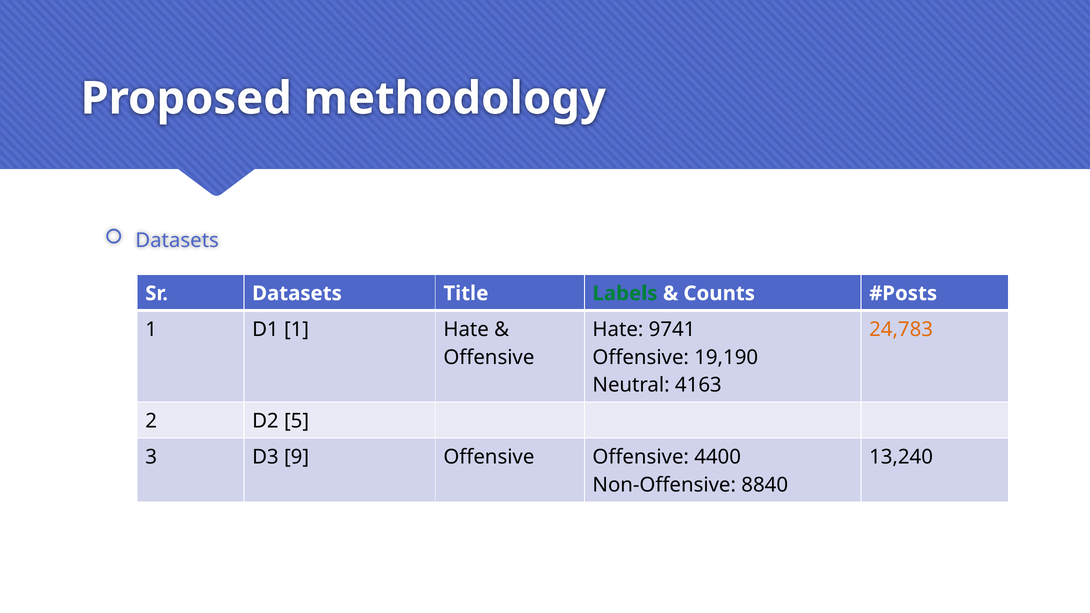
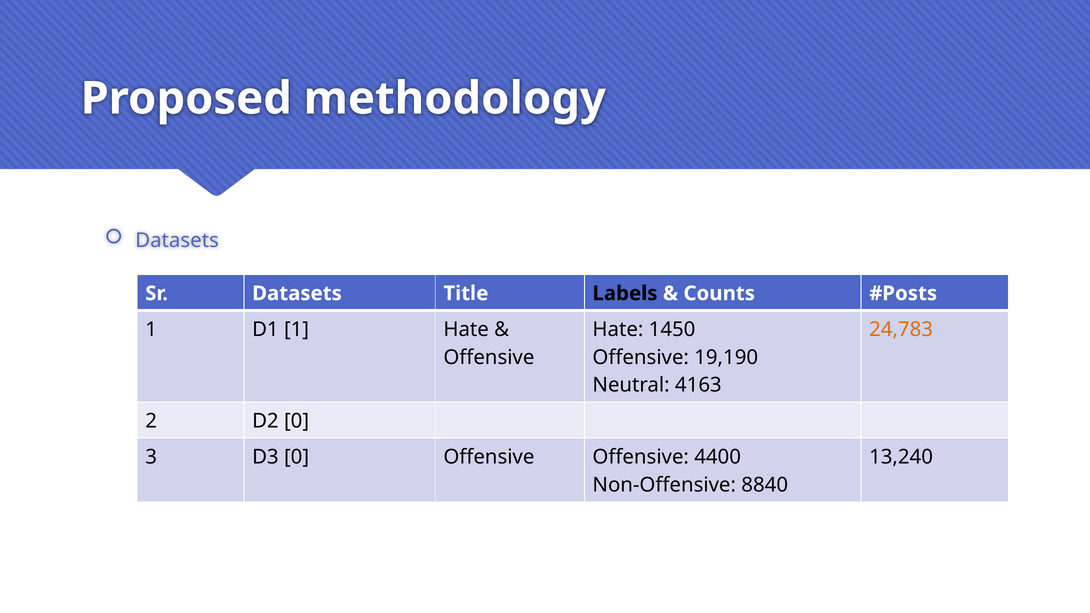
Labels colour: green -> black (625, 294)
9741: 9741 -> 1450 (672, 330)
D2 5: 5 -> 0 (297, 421)
D3 9: 9 -> 0 (297, 457)
